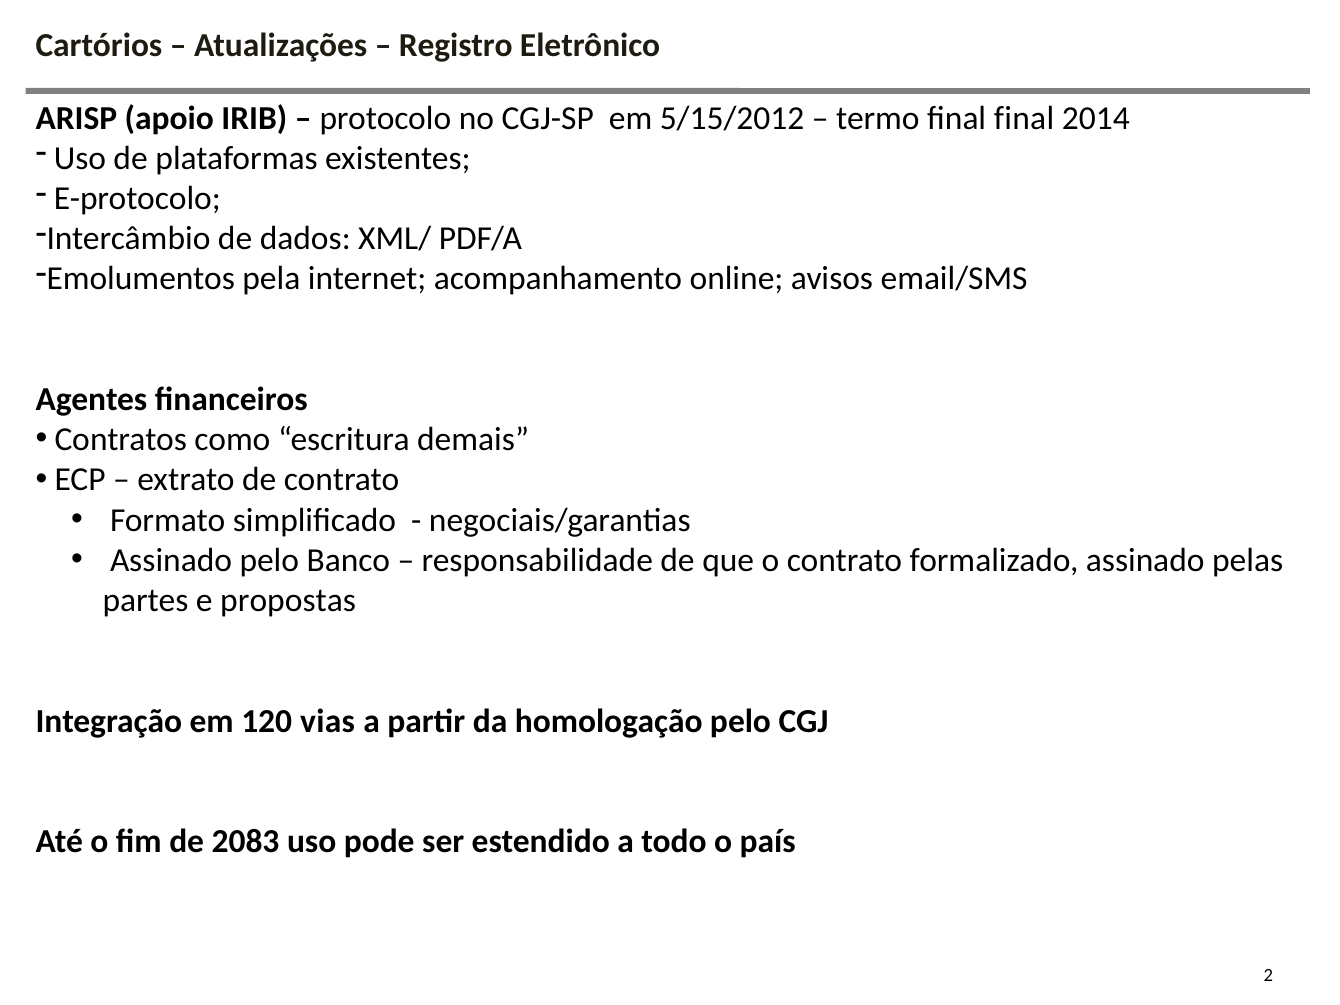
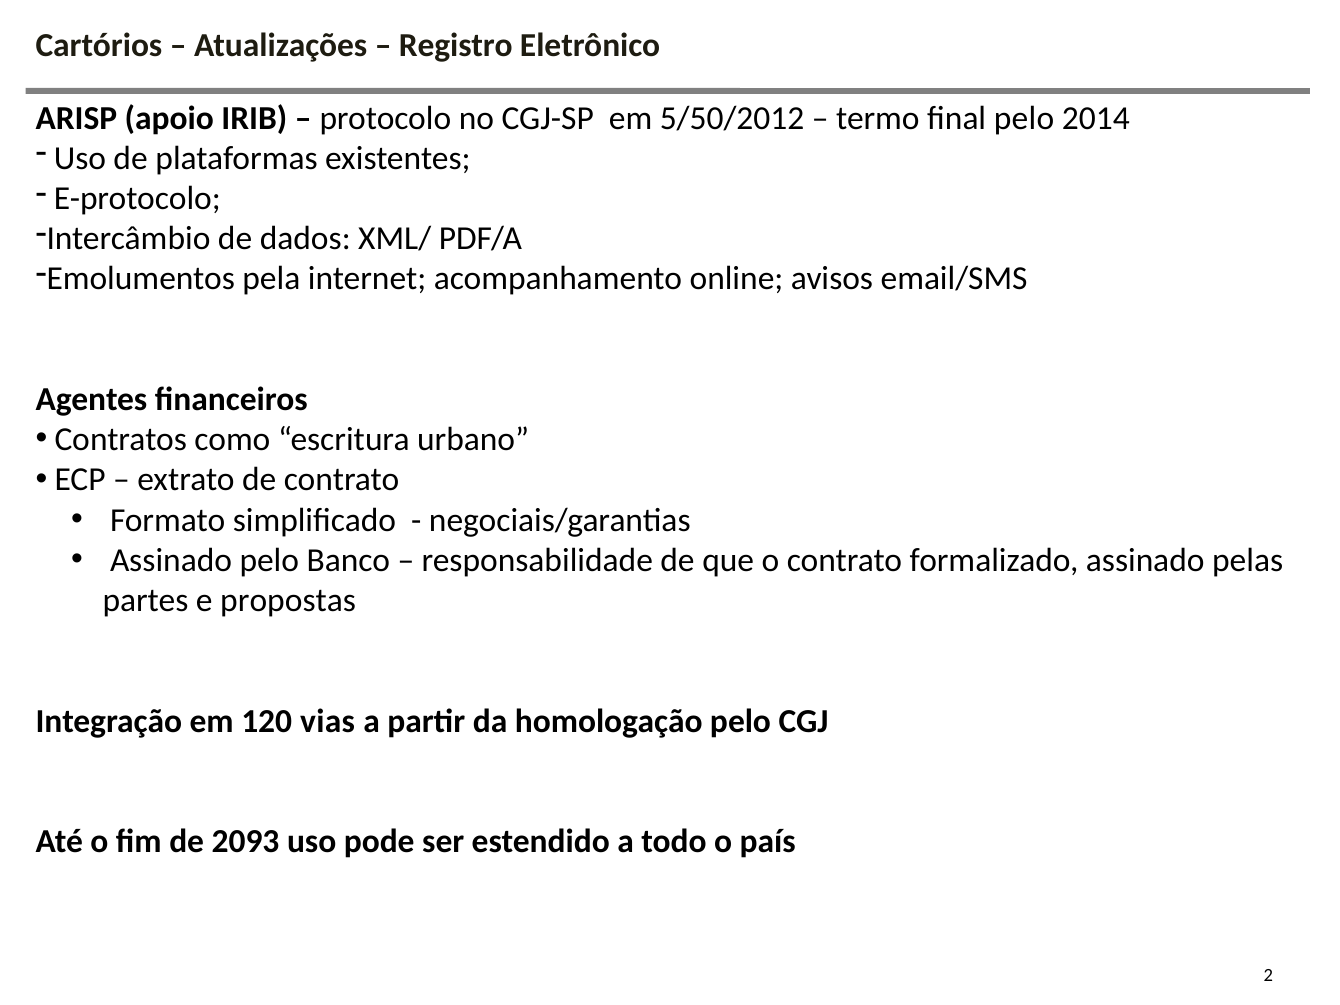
5/15/2012: 5/15/2012 -> 5/50/2012 (732, 118)
final final: final -> pelo (1024, 118)
demais: demais -> urbano (473, 440)
2083: 2083 -> 2093 (246, 842)
